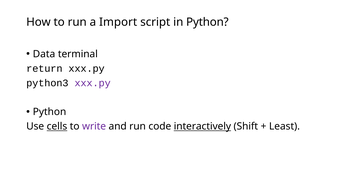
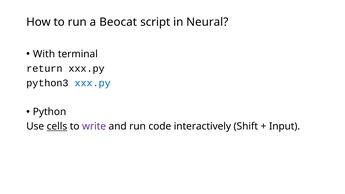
Import: Import -> Beocat (118, 22)
in Python: Python -> Neural (207, 22)
Data: Data -> With (44, 54)
xxx.py colour: purple -> blue (93, 83)
interactively underline: present -> none (202, 126)
Least: Least -> Input (285, 126)
